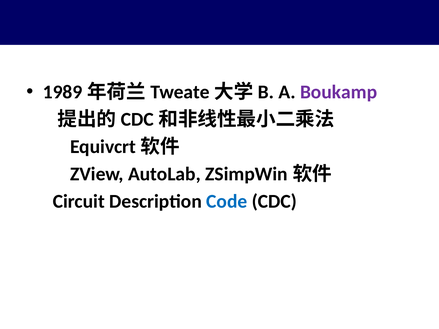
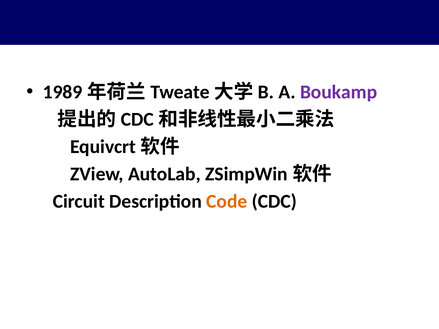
Code colour: blue -> orange (227, 201)
